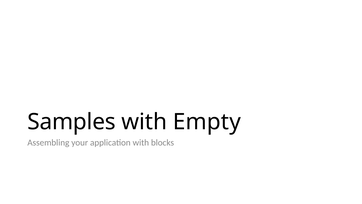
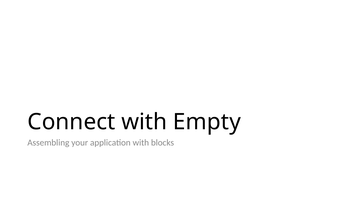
Samples: Samples -> Connect (71, 122)
